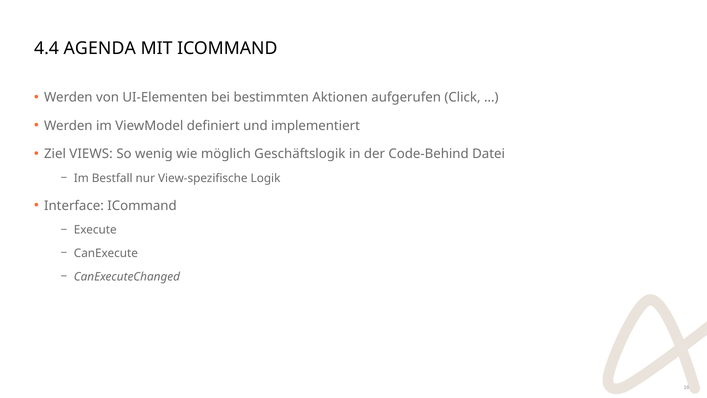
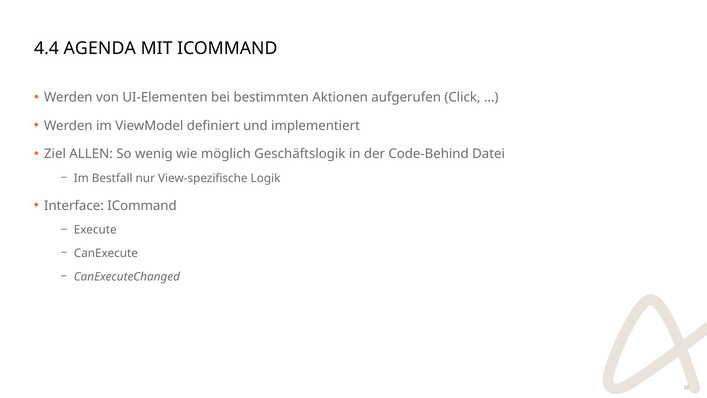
VIEWS: VIEWS -> ALLEN (91, 154)
